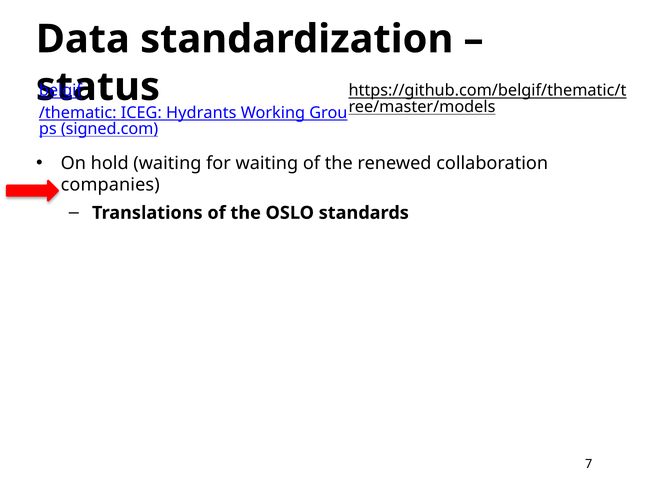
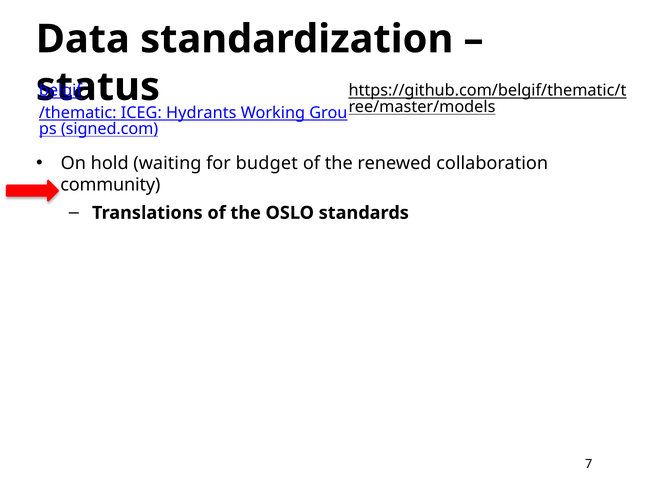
for waiting: waiting -> budget (267, 163)
companies: companies -> community (110, 185)
